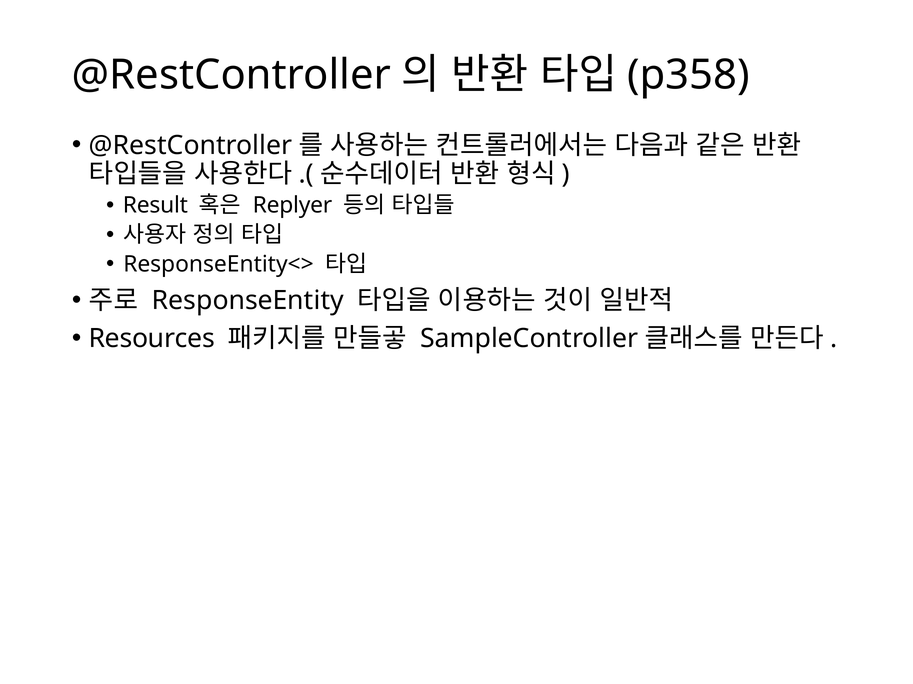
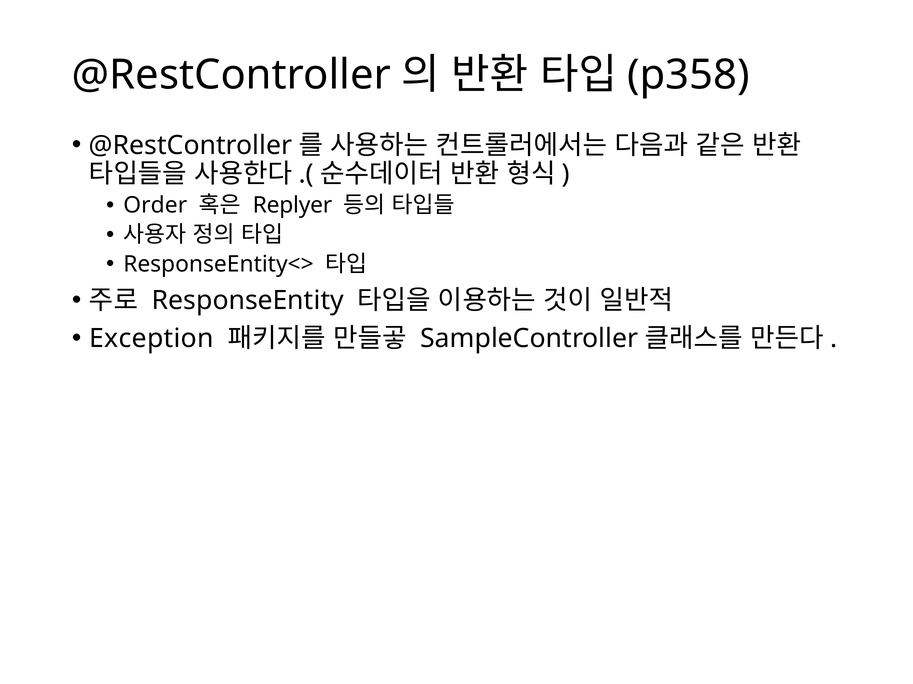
Result: Result -> Order (155, 206)
Resources: Resources -> Exception (151, 339)
